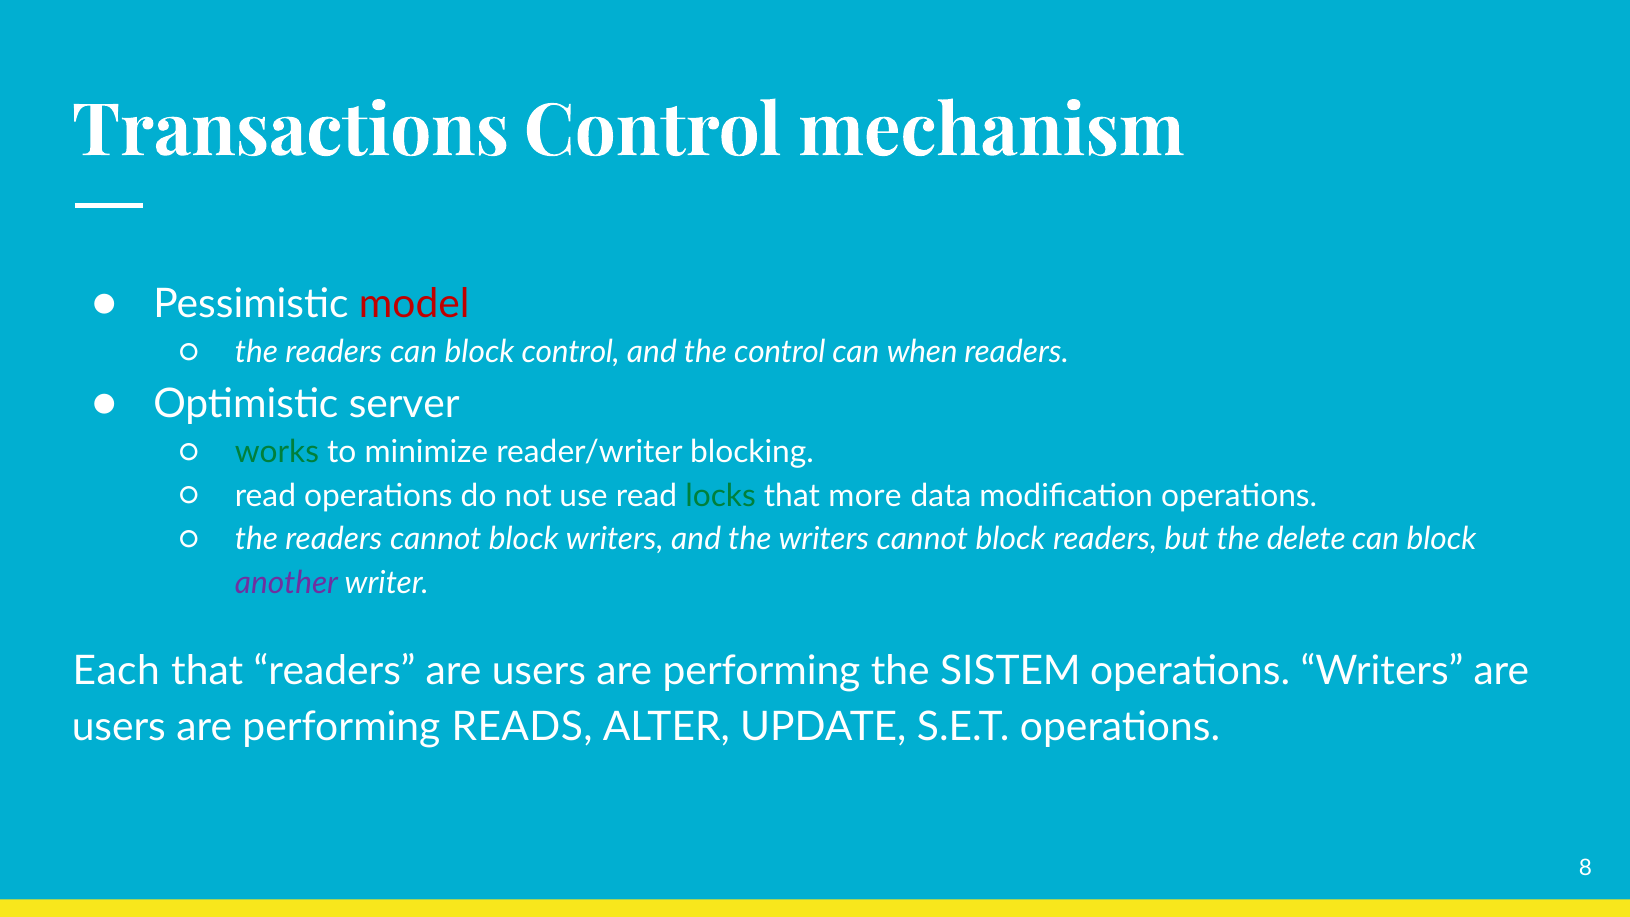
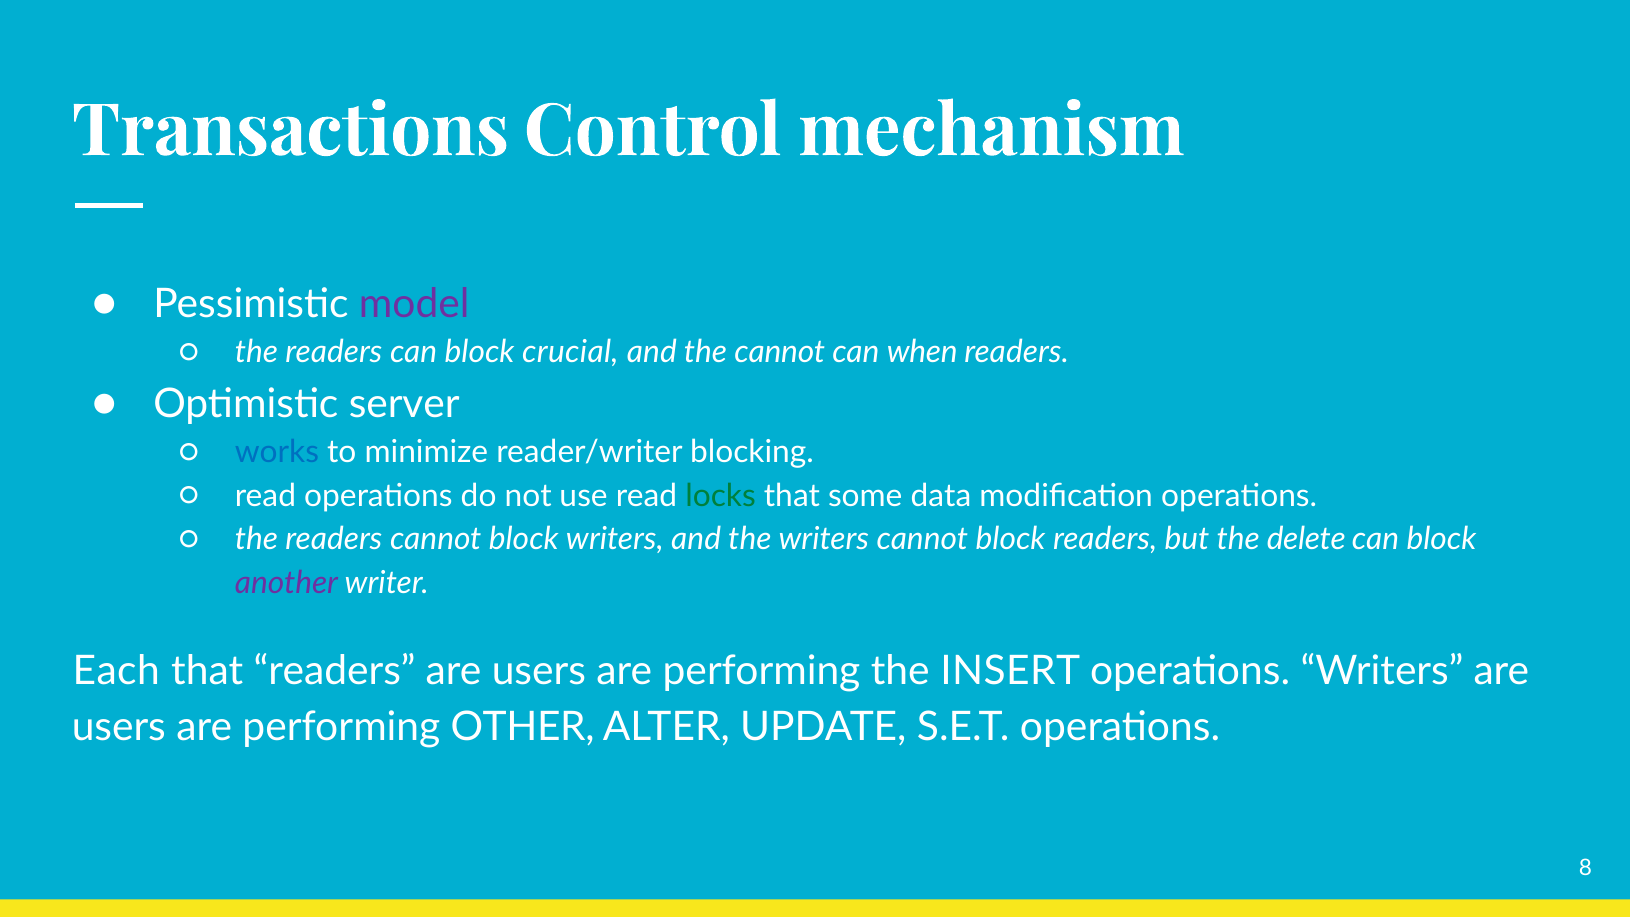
model colour: red -> purple (414, 304)
block control: control -> crucial (570, 352)
the control: control -> cannot (780, 352)
works colour: green -> blue (277, 452)
more: more -> some (865, 496)
SISTEM: SISTEM -> INSERT (1010, 671)
READS: READS -> OTHER (523, 727)
